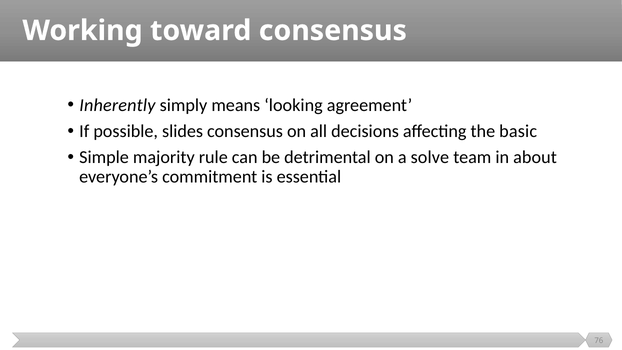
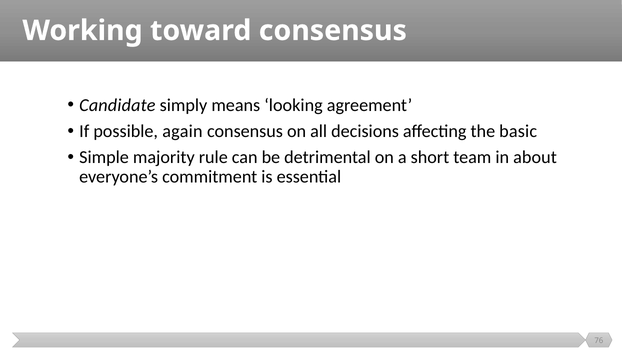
Inherently: Inherently -> Candidate (117, 105)
slides: slides -> again (182, 131)
solve: solve -> short (430, 157)
